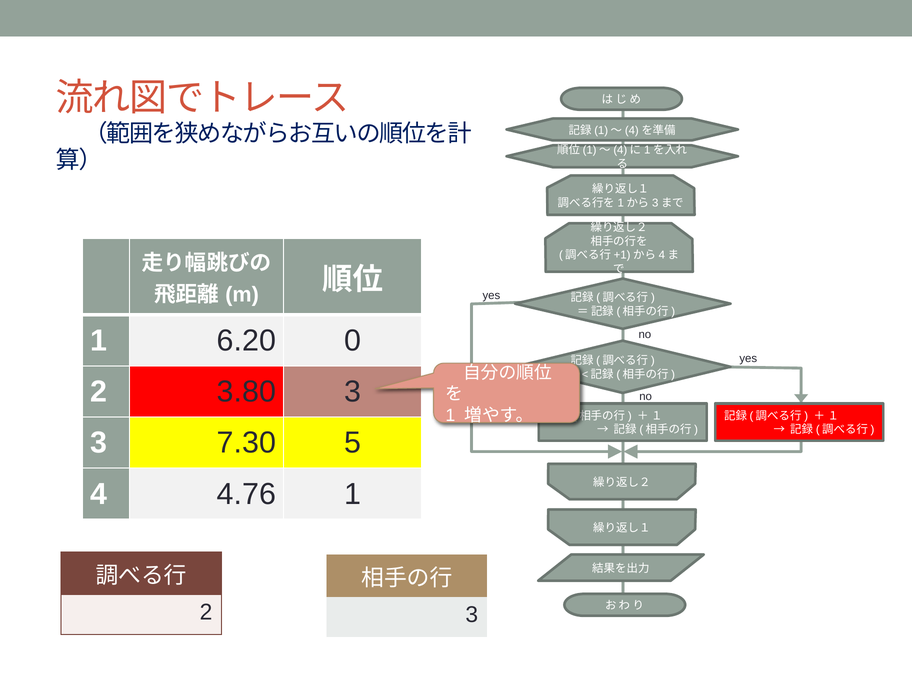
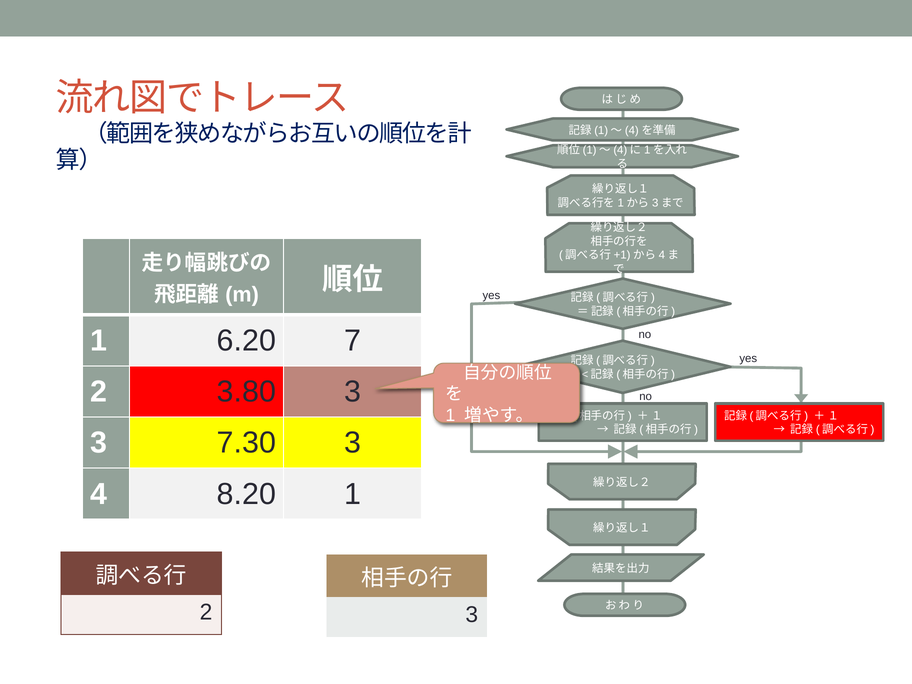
0: 0 -> 7 (353, 341)
7.30 5: 5 -> 3 (353, 443)
4.76: 4.76 -> 8.20 (246, 494)
